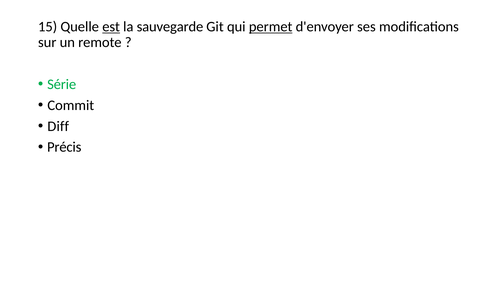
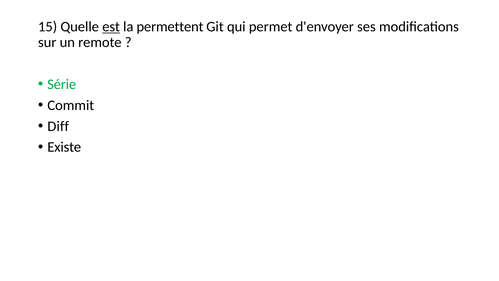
sauvegarde: sauvegarde -> permettent (170, 27)
permet underline: present -> none (271, 27)
Précis: Précis -> Existe (64, 147)
